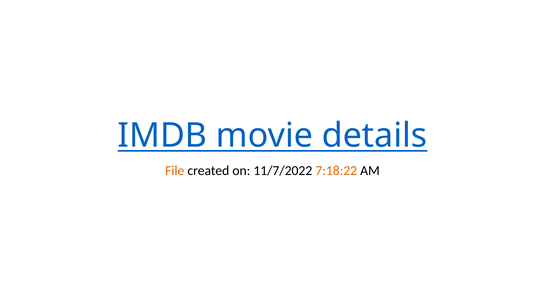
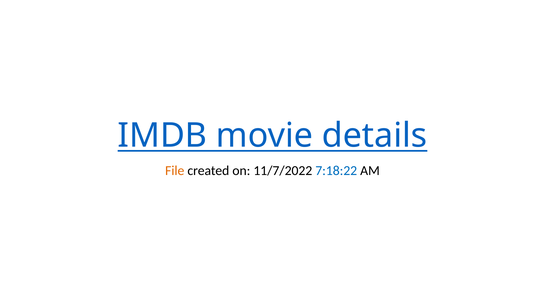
7:18:22 colour: orange -> blue (336, 170)
